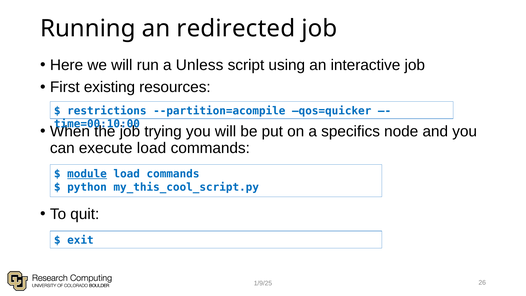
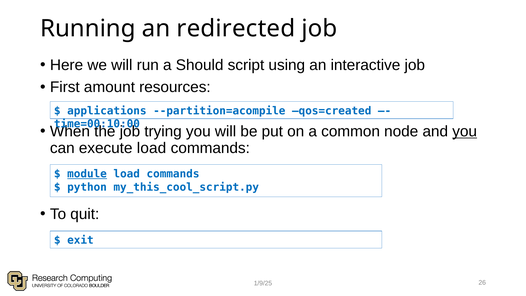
Unless: Unless -> Should (200, 65)
existing: existing -> amount (109, 87)
restrictions: restrictions -> applications (107, 111)
qos=quicker: qos=quicker -> qos=created (332, 111)
specifics: specifics -> common (351, 131)
you underline: none -> present (465, 131)
